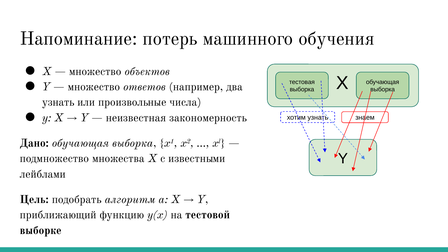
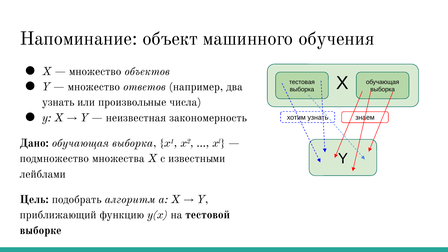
потерь: потерь -> объект (170, 39)
